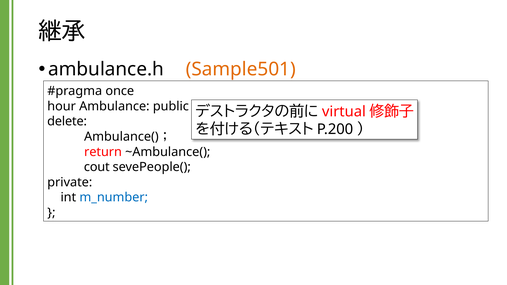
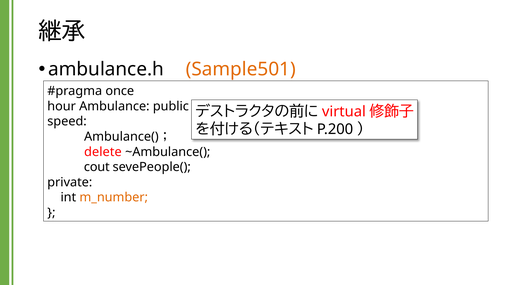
delete: delete -> speed (67, 122)
return: return -> delete (103, 152)
m_number colour: blue -> orange (114, 198)
